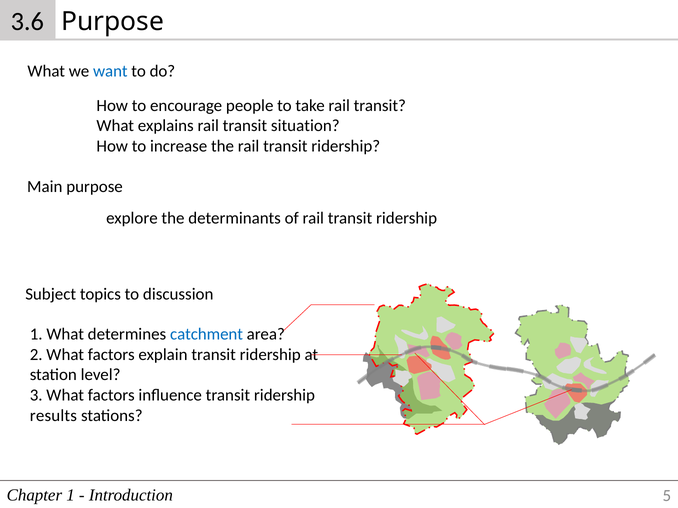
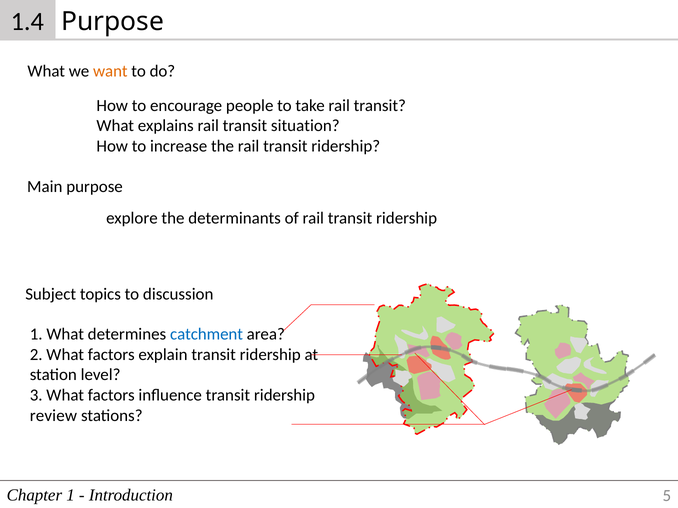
3.6: 3.6 -> 1.4 (27, 22)
want colour: blue -> orange (110, 71)
results: results -> review (53, 416)
